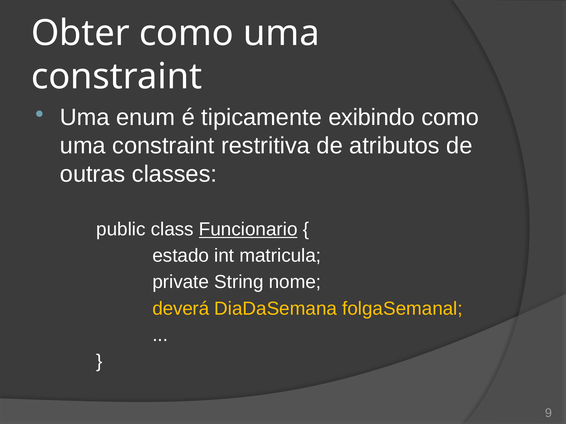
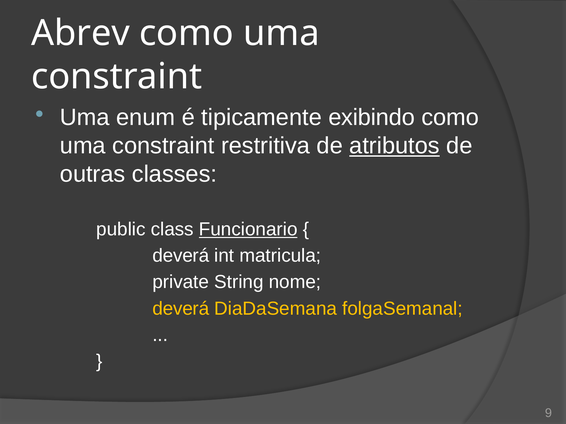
Obter: Obter -> Abrev (80, 33)
atributos underline: none -> present (395, 146)
estado: estado -> deverá (181, 256)
